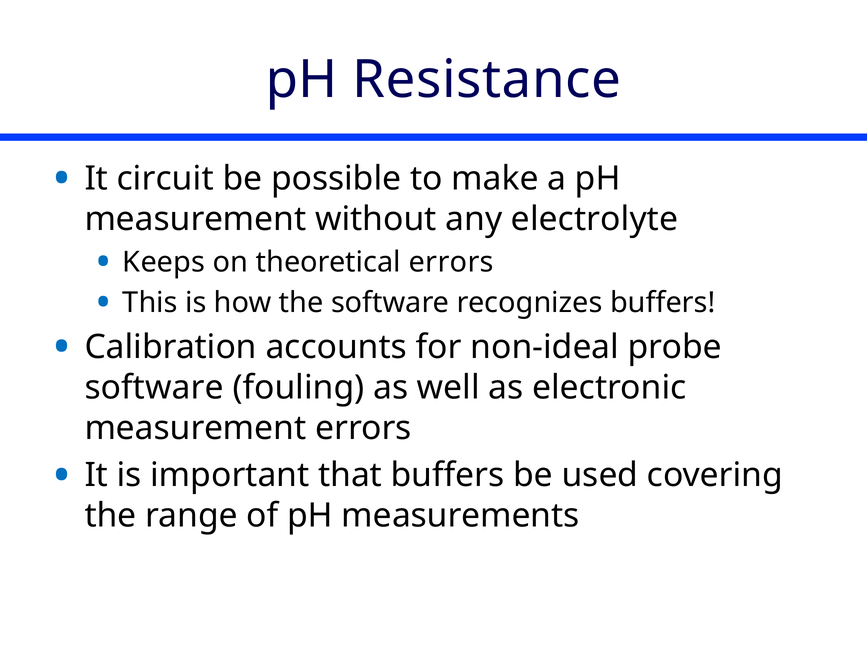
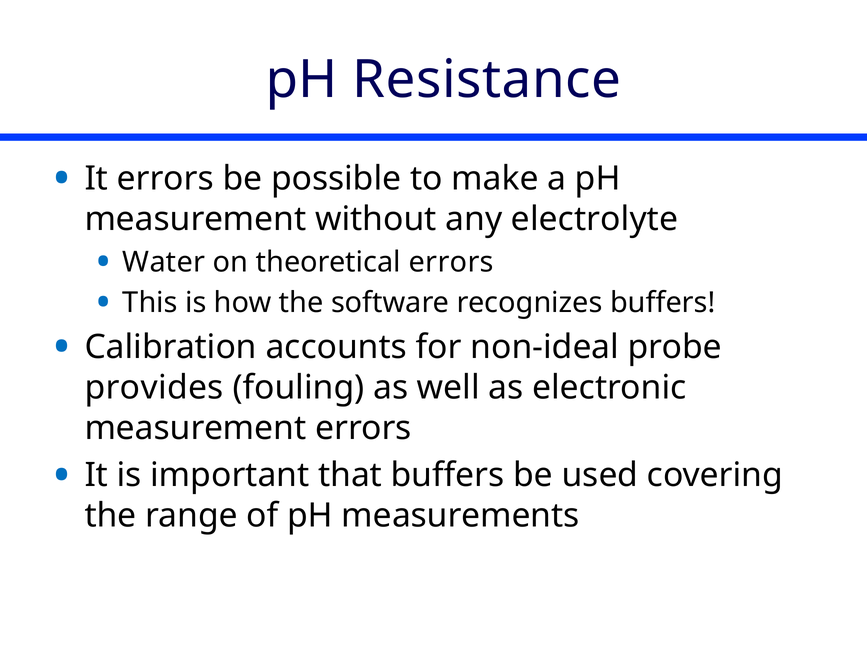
It circuit: circuit -> errors (165, 179)
Keeps: Keeps -> Water (164, 262)
software: software -> provides (154, 388)
